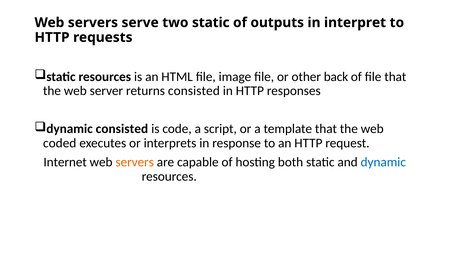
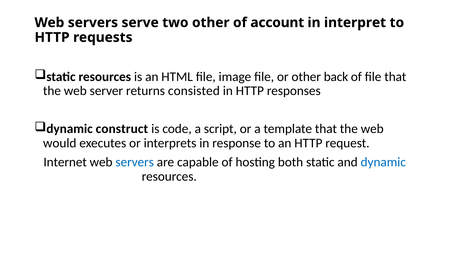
two static: static -> other (211, 23)
outputs: outputs -> account (277, 23)
dynamic consisted: consisted -> construct (122, 129)
coded: coded -> would (60, 143)
servers colour: orange -> blue (135, 162)
